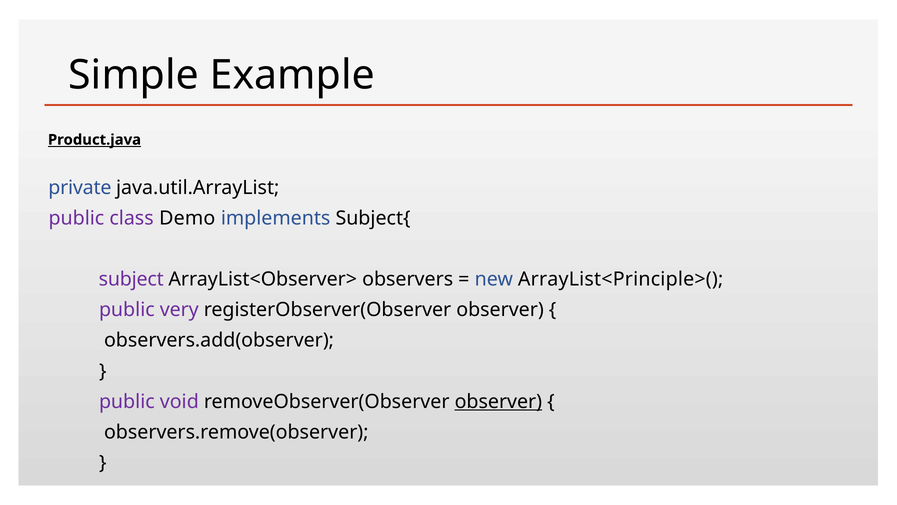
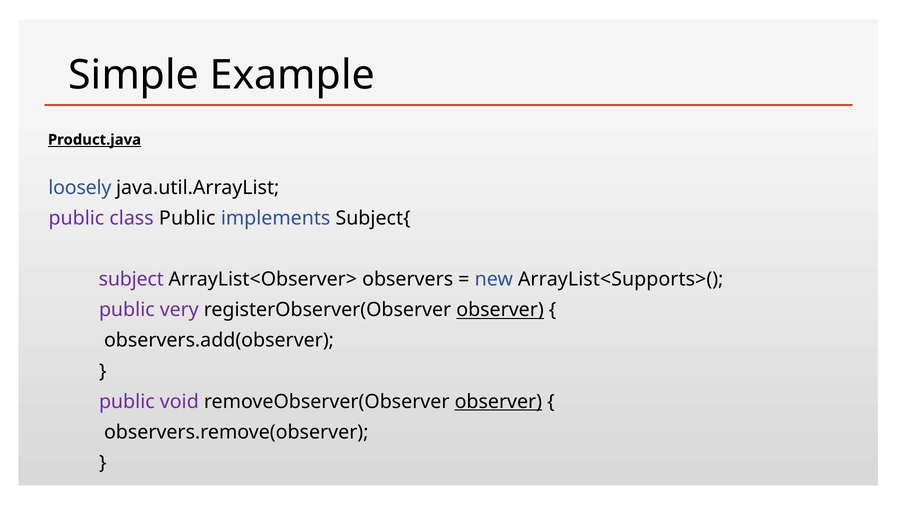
private: private -> loosely (80, 188)
class Demo: Demo -> Public (187, 218)
ArrayList<Principle>(: ArrayList<Principle>( -> ArrayList<Supports>( (621, 279)
observer underline: none -> present (500, 310)
